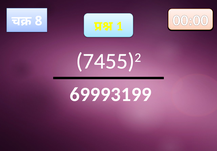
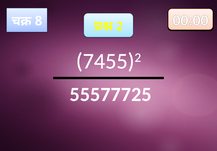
1: 1 -> 2 (120, 26)
69993199: 69993199 -> 55577725 (111, 94)
